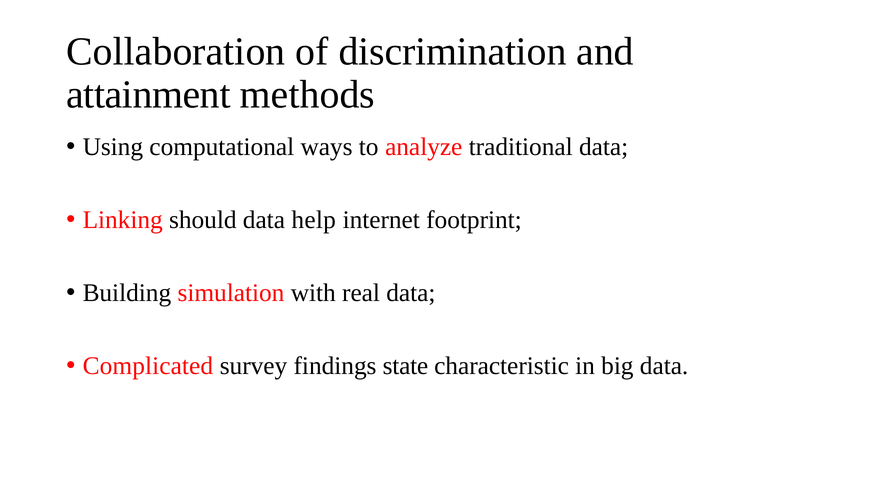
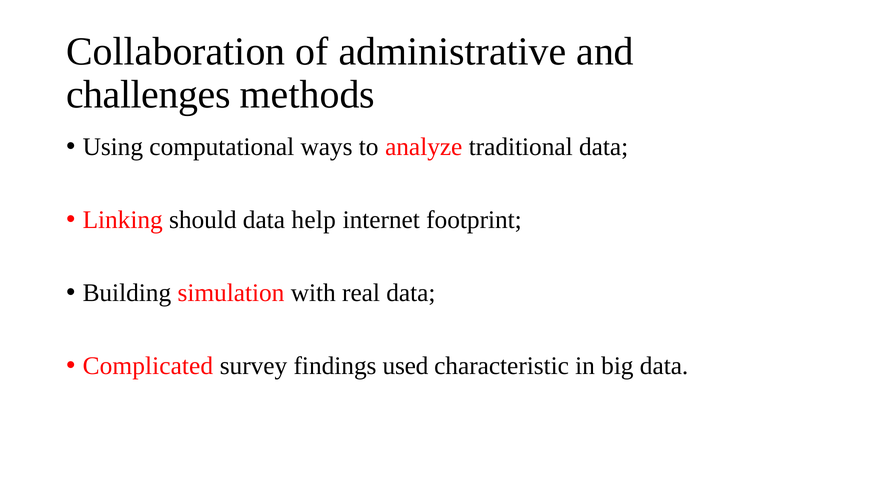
discrimination: discrimination -> administrative (452, 52)
attainment: attainment -> challenges (148, 95)
state: state -> used (405, 366)
